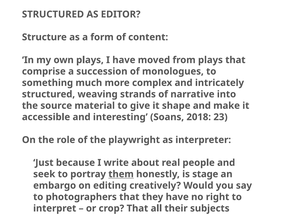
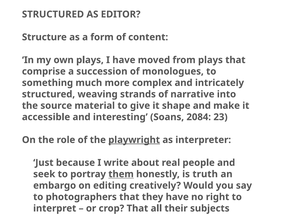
2018: 2018 -> 2084 (199, 117)
playwright underline: none -> present (134, 140)
stage: stage -> truth (205, 175)
